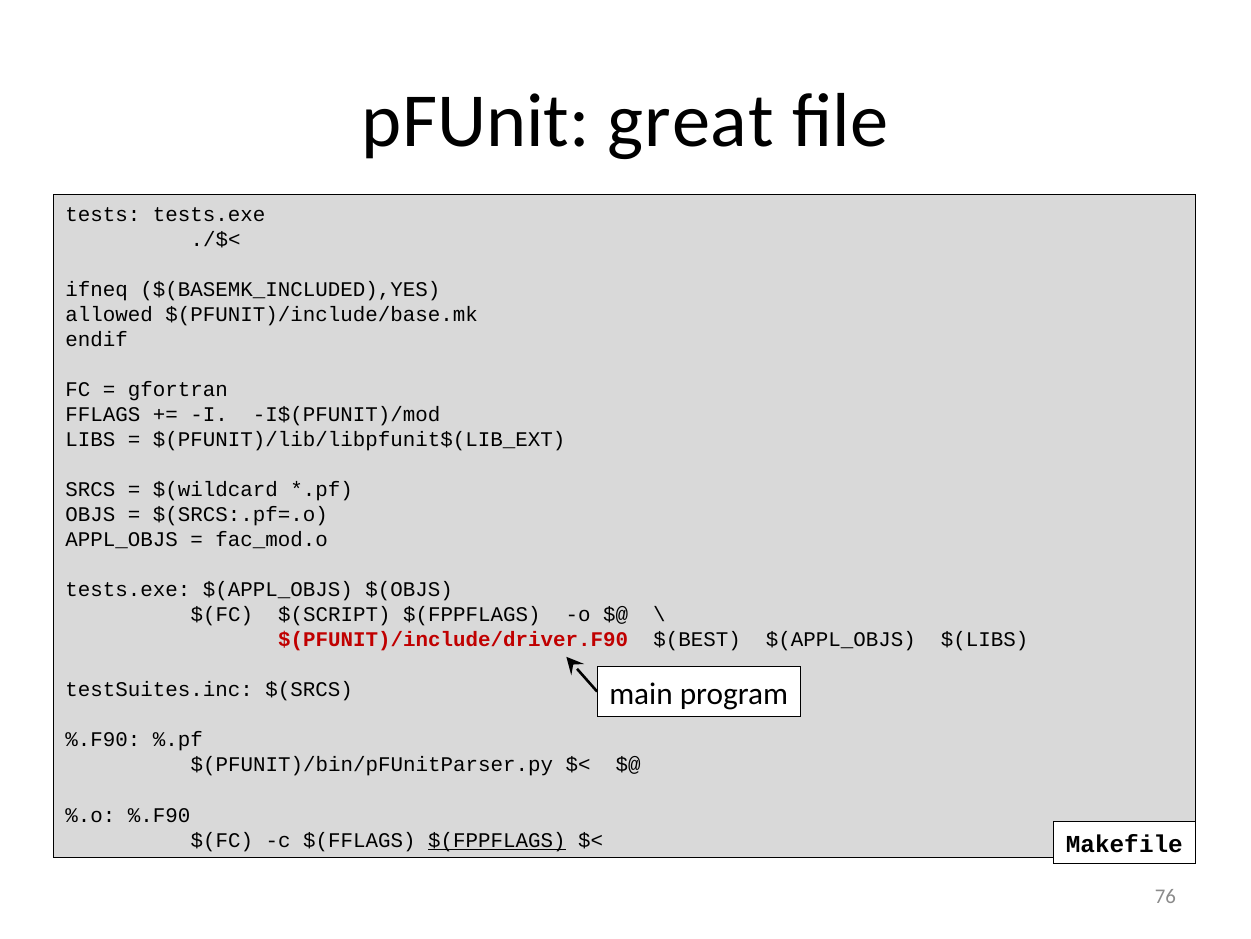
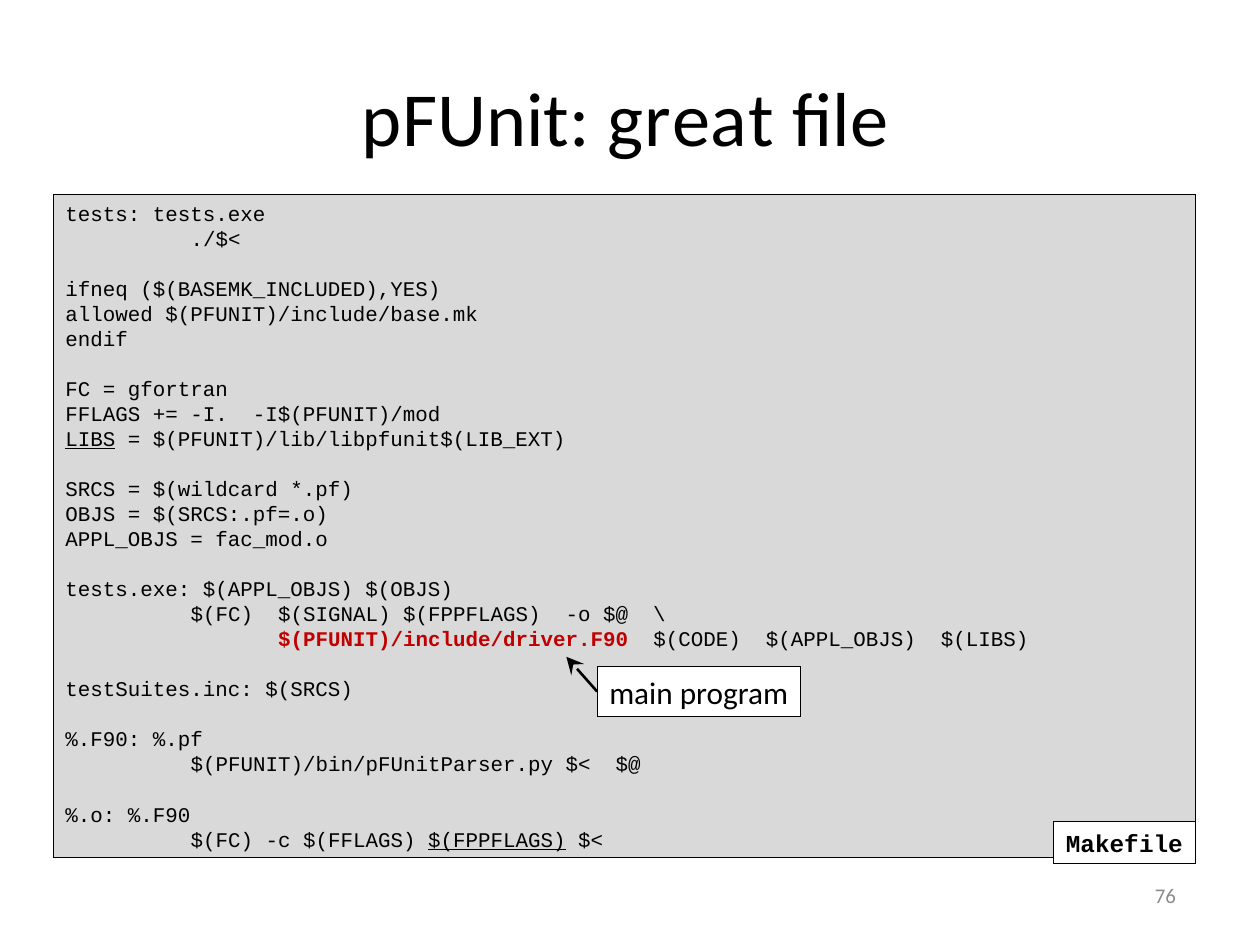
LIBS underline: none -> present (90, 439)
$(SCRIPT: $(SCRIPT -> $(SIGNAL (334, 614)
$(BEST: $(BEST -> $(CODE (697, 639)
